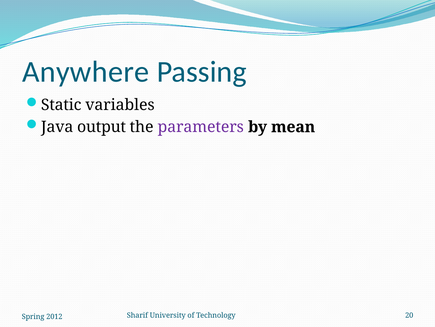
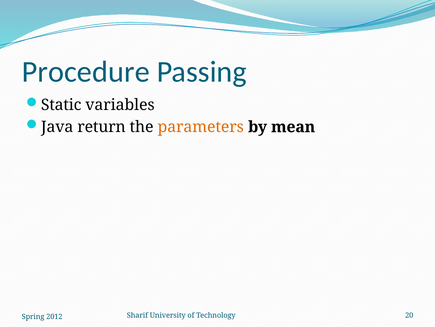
Anywhere: Anywhere -> Procedure (86, 72)
output: output -> return (102, 127)
parameters colour: purple -> orange (201, 127)
